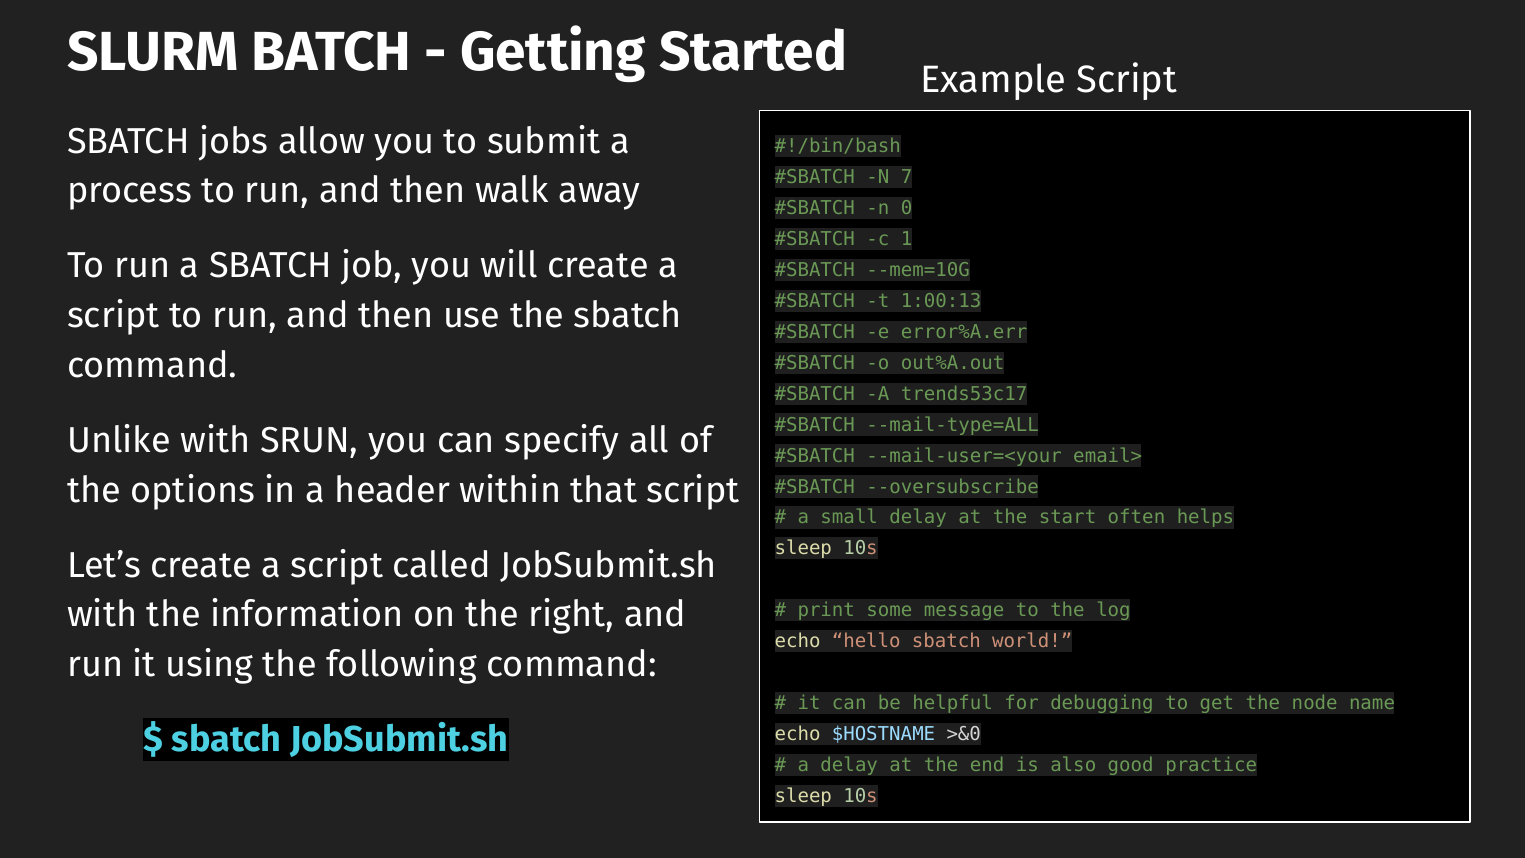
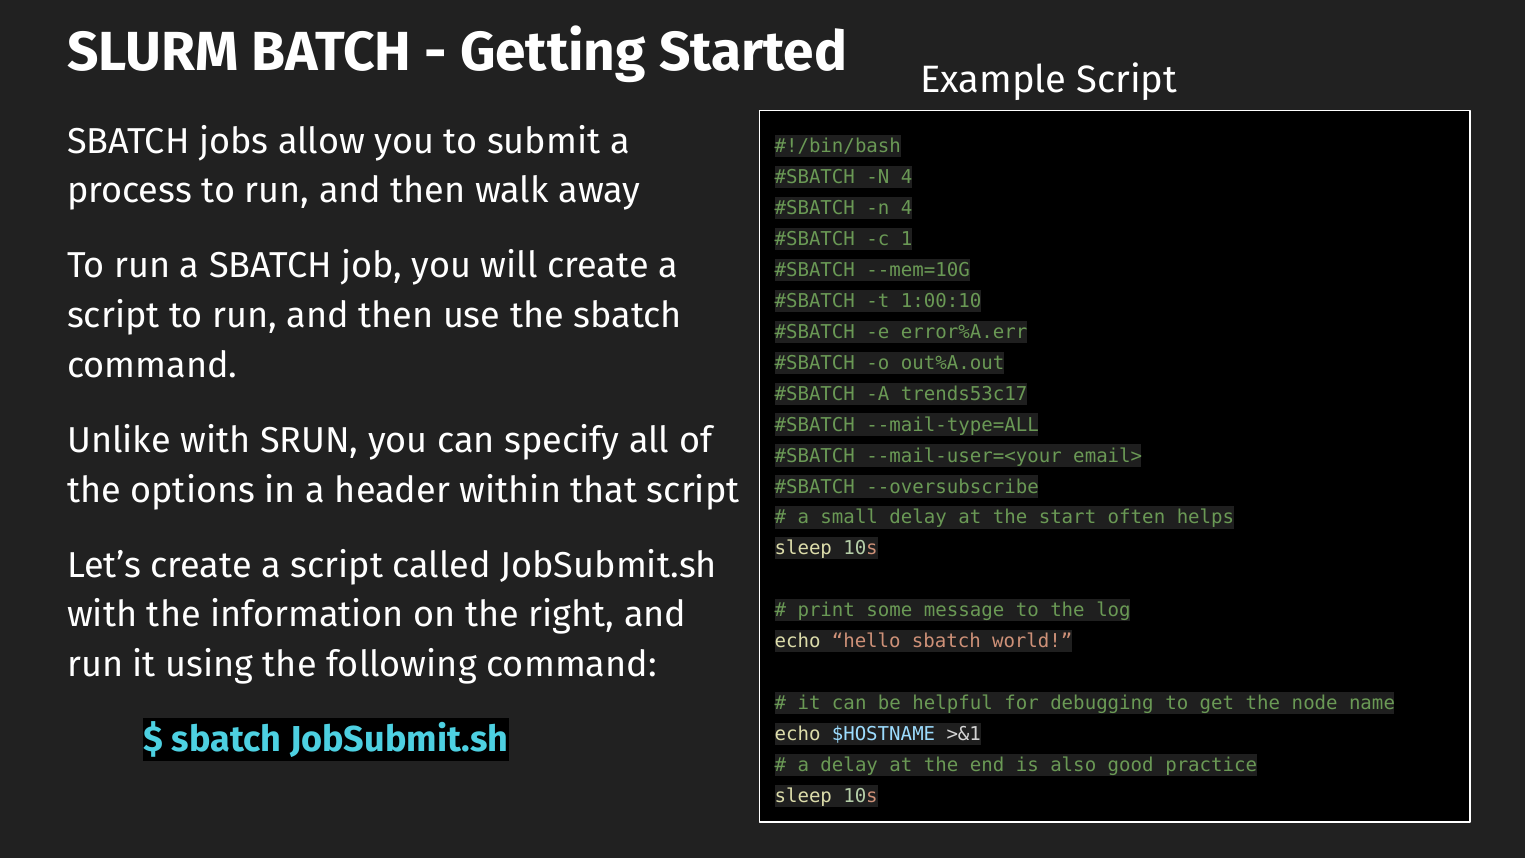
7: 7 -> 4 (907, 177)
0: 0 -> 4 (907, 208)
1:00:13: 1:00:13 -> 1:00:10 (941, 301)
>&0: >&0 -> >&1 (964, 734)
